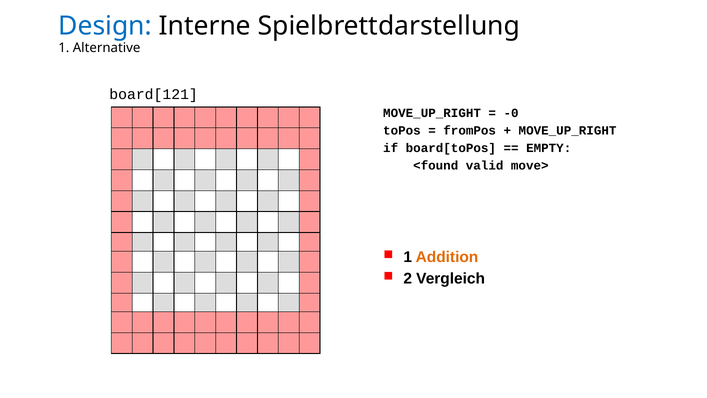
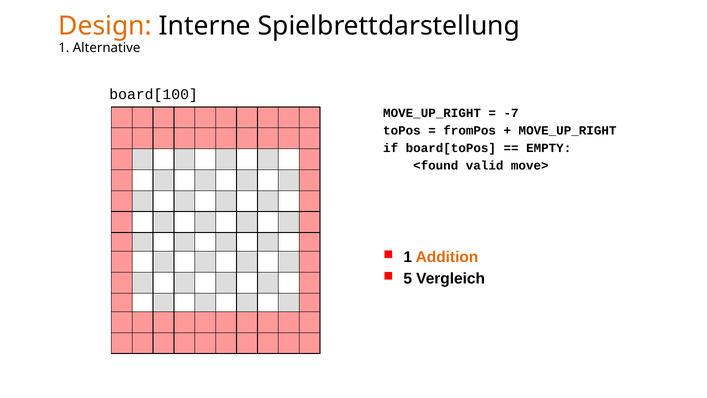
Design colour: blue -> orange (105, 26)
board[121: board[121 -> board[100 (154, 94)
-0: -0 -> -7 (511, 113)
2: 2 -> 5 (408, 279)
